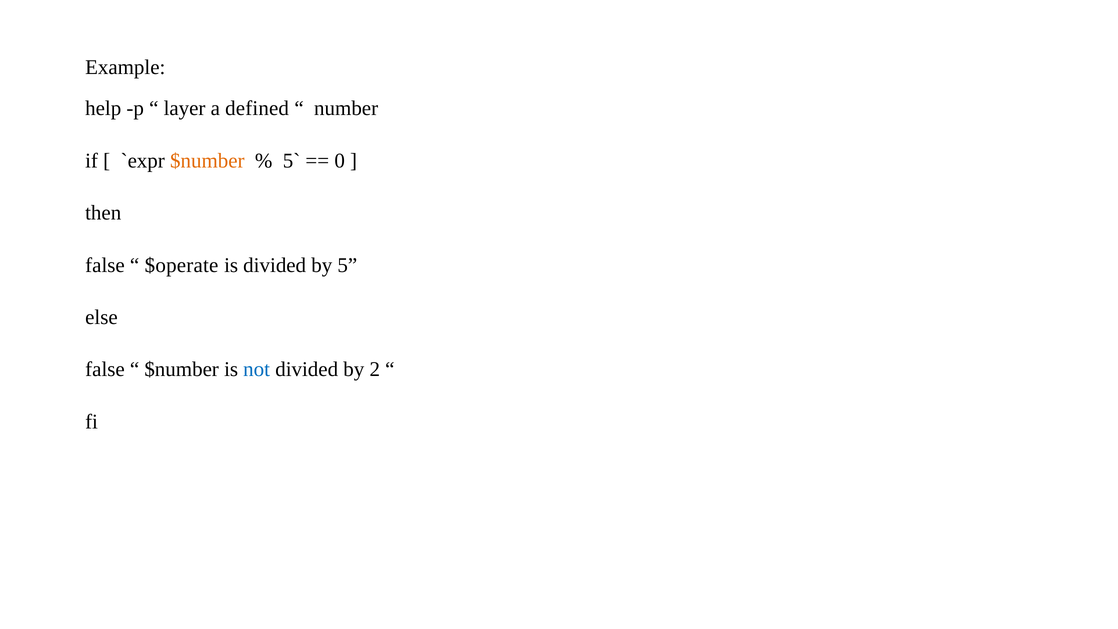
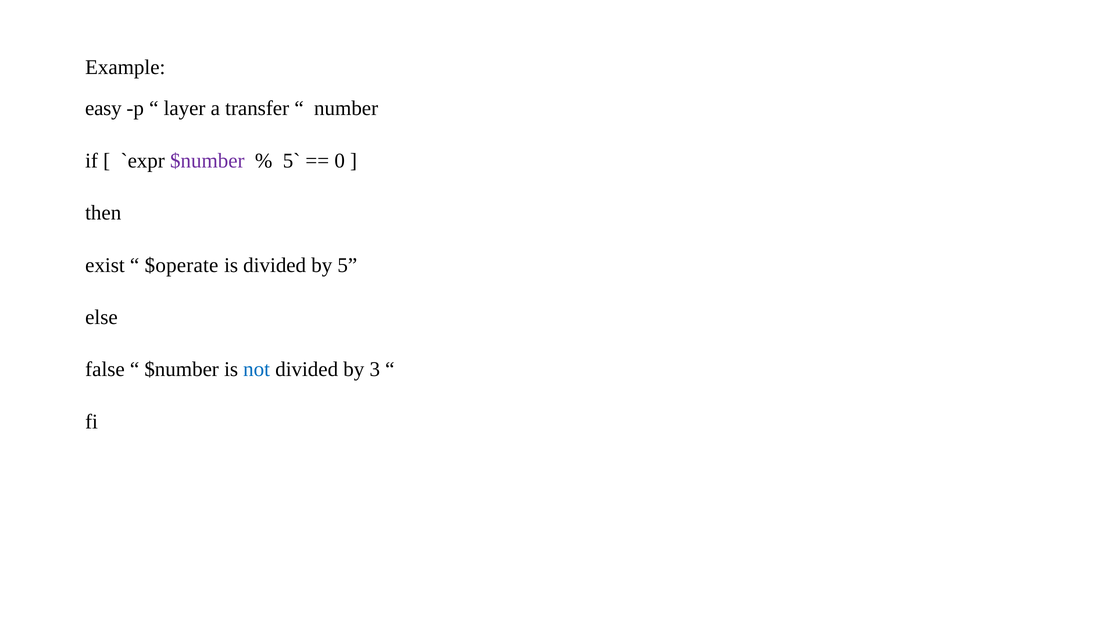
help: help -> easy (103, 108)
defined: defined -> transfer (257, 108)
$number colour: orange -> purple (207, 161)
false: false -> exist (105, 265)
2: 2 -> 3 (375, 369)
